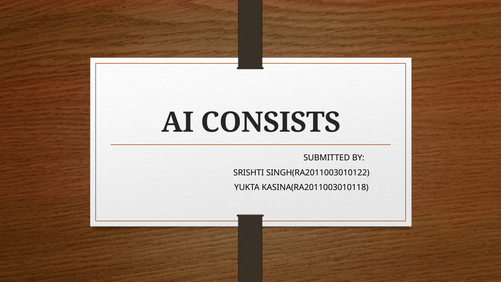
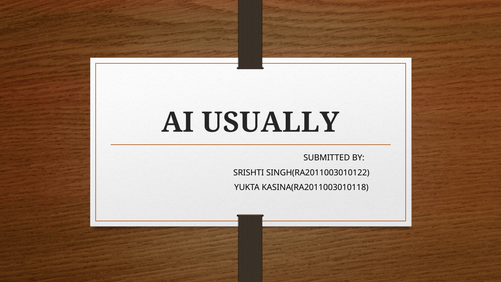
CONSISTS: CONSISTS -> USUALLY (270, 122)
